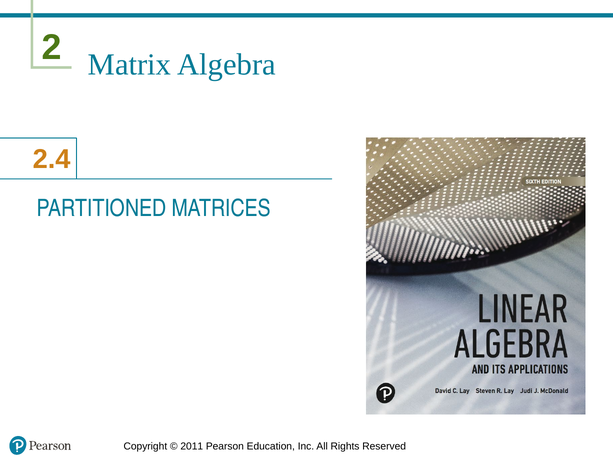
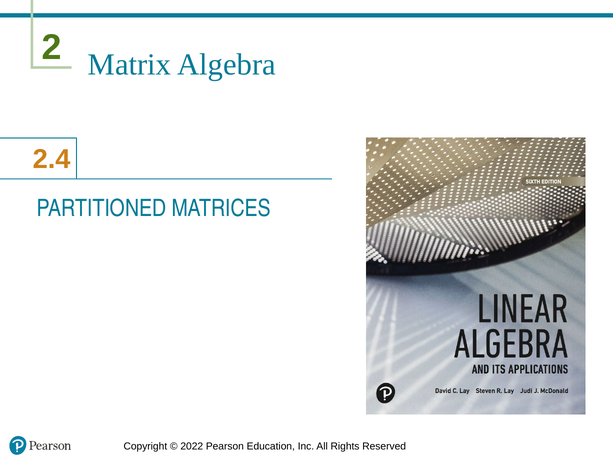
2011: 2011 -> 2022 (192, 446)
